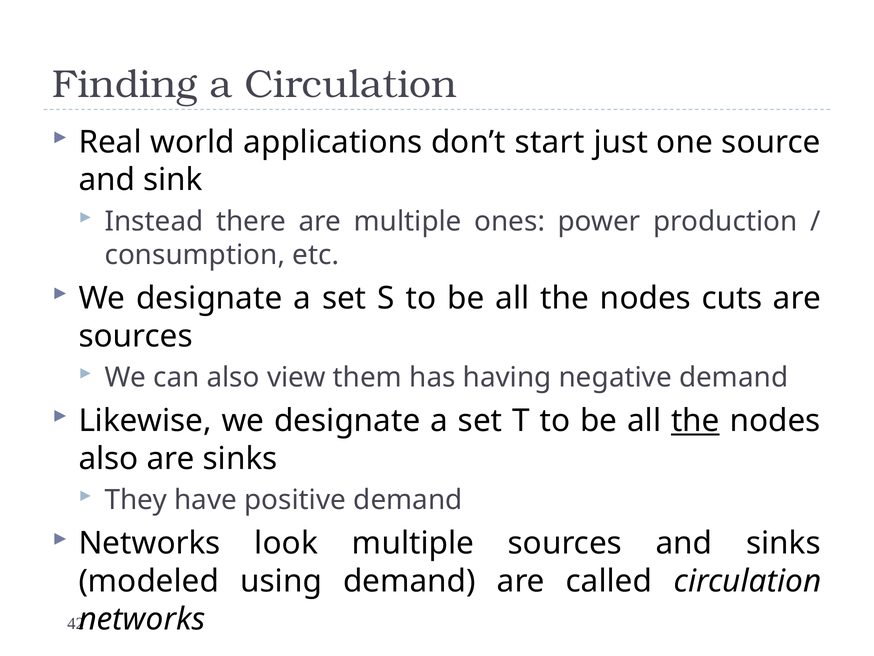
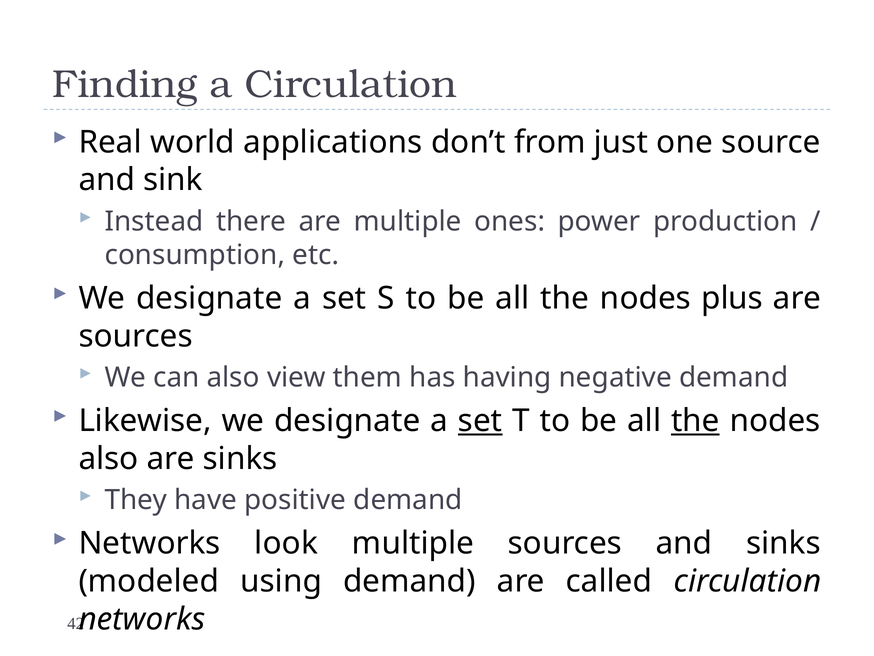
start: start -> from (550, 142)
cuts: cuts -> plus (732, 298)
set underline: none -> present (480, 421)
